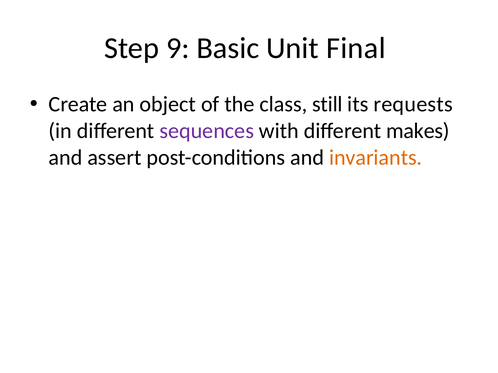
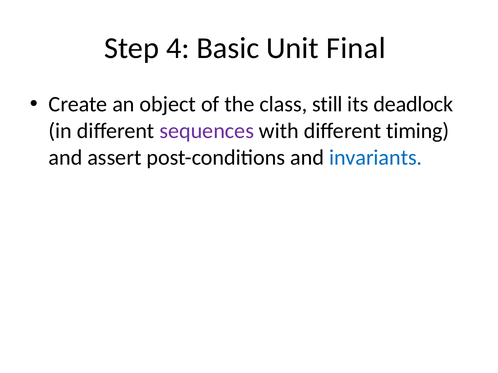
9: 9 -> 4 (178, 48)
requests: requests -> deadlock (413, 104)
makes: makes -> timing (418, 131)
invariants colour: orange -> blue (376, 158)
